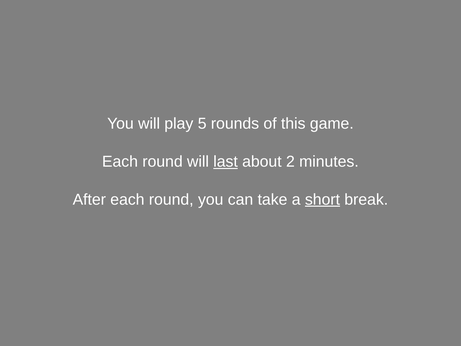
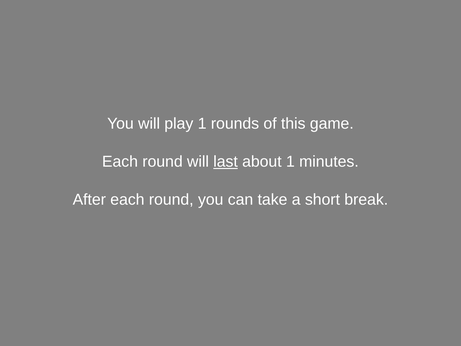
play 5: 5 -> 1 (202, 124)
about 2: 2 -> 1 (290, 162)
short underline: present -> none (322, 199)
